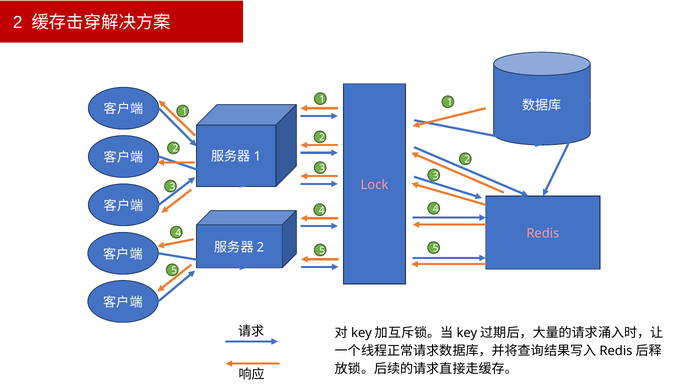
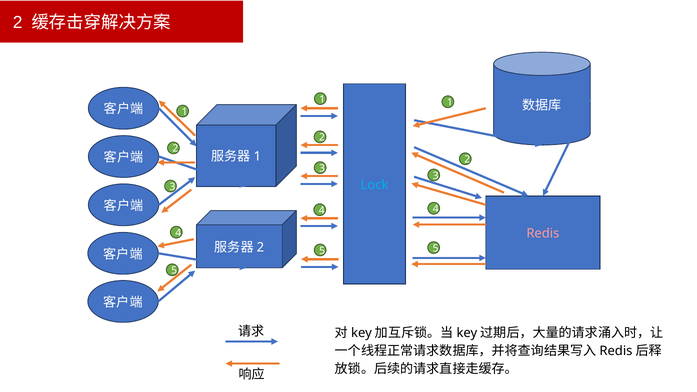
Lock colour: pink -> light blue (375, 185)
